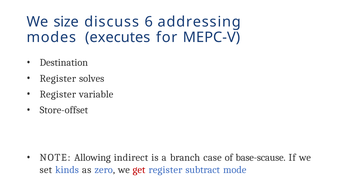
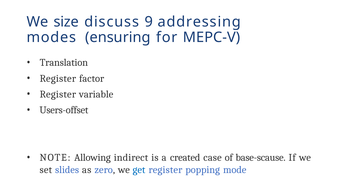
6: 6 -> 9 (149, 22)
executes: executes -> ensuring (118, 37)
Destination: Destination -> Translation (64, 63)
solves: solves -> factor (92, 79)
Store-offset: Store-offset -> Users-offset (64, 110)
branch: branch -> created (185, 158)
kinds: kinds -> slides (67, 170)
get colour: red -> blue (139, 170)
subtract: subtract -> popping (203, 170)
